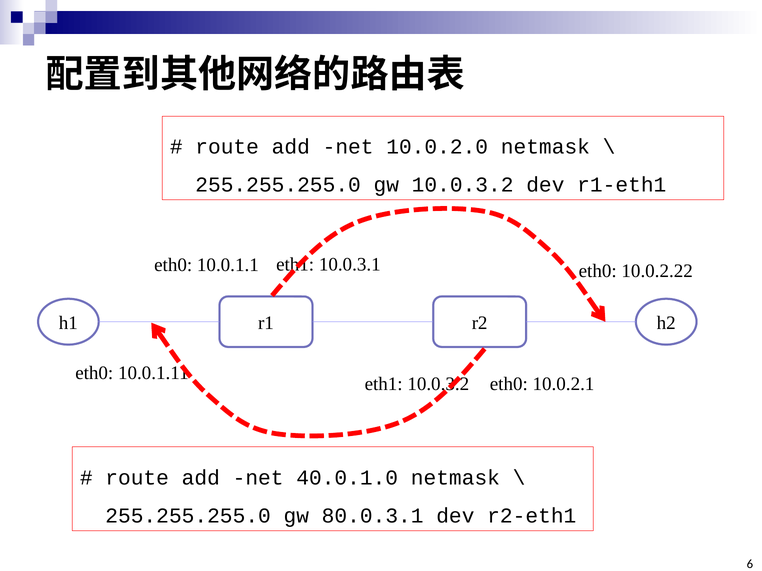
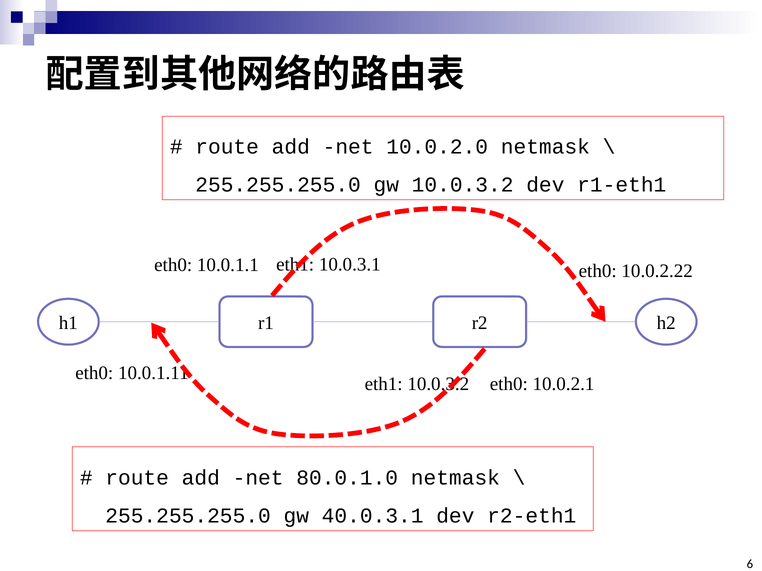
40.0.1.0: 40.0.1.0 -> 80.0.1.0 (347, 478)
80.0.3.1: 80.0.3.1 -> 40.0.3.1 (373, 516)
